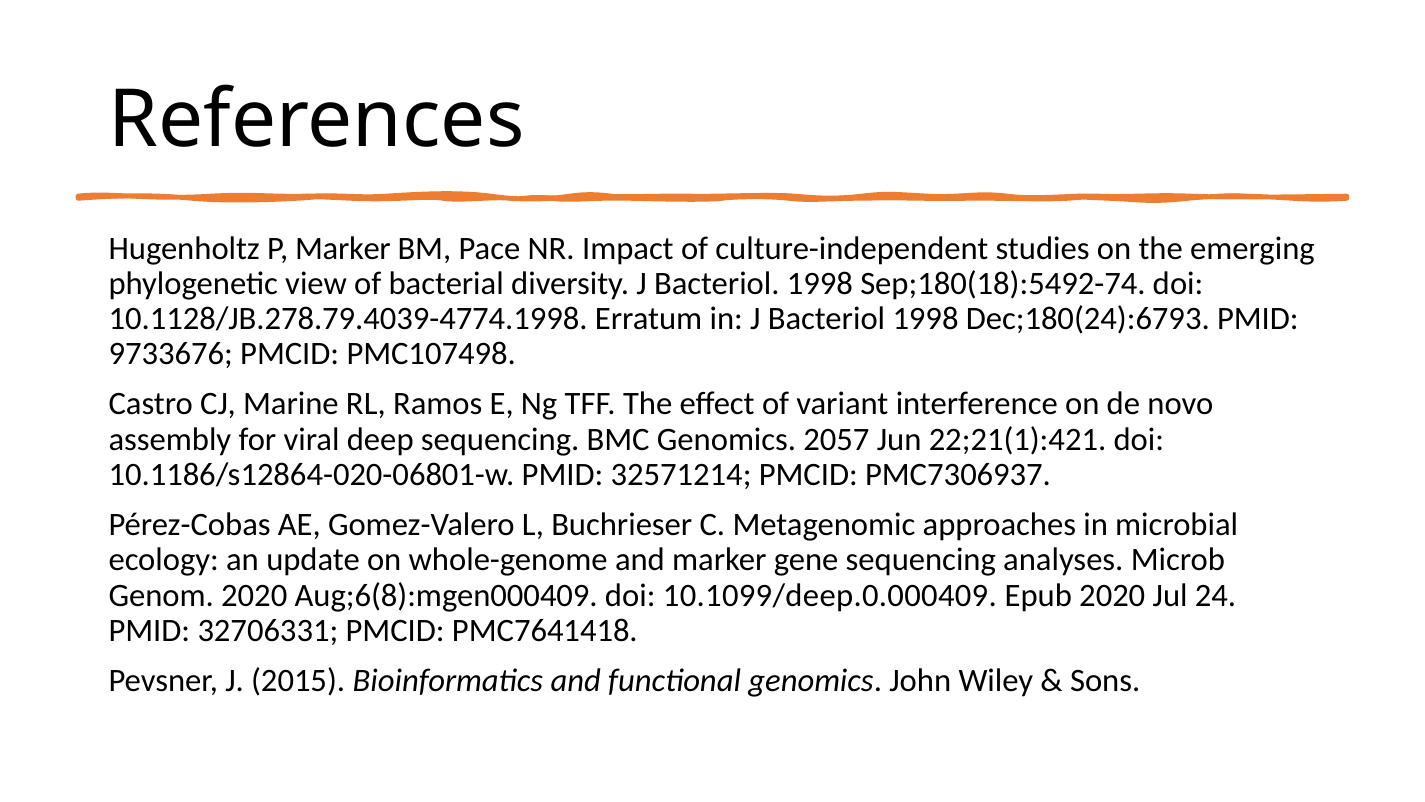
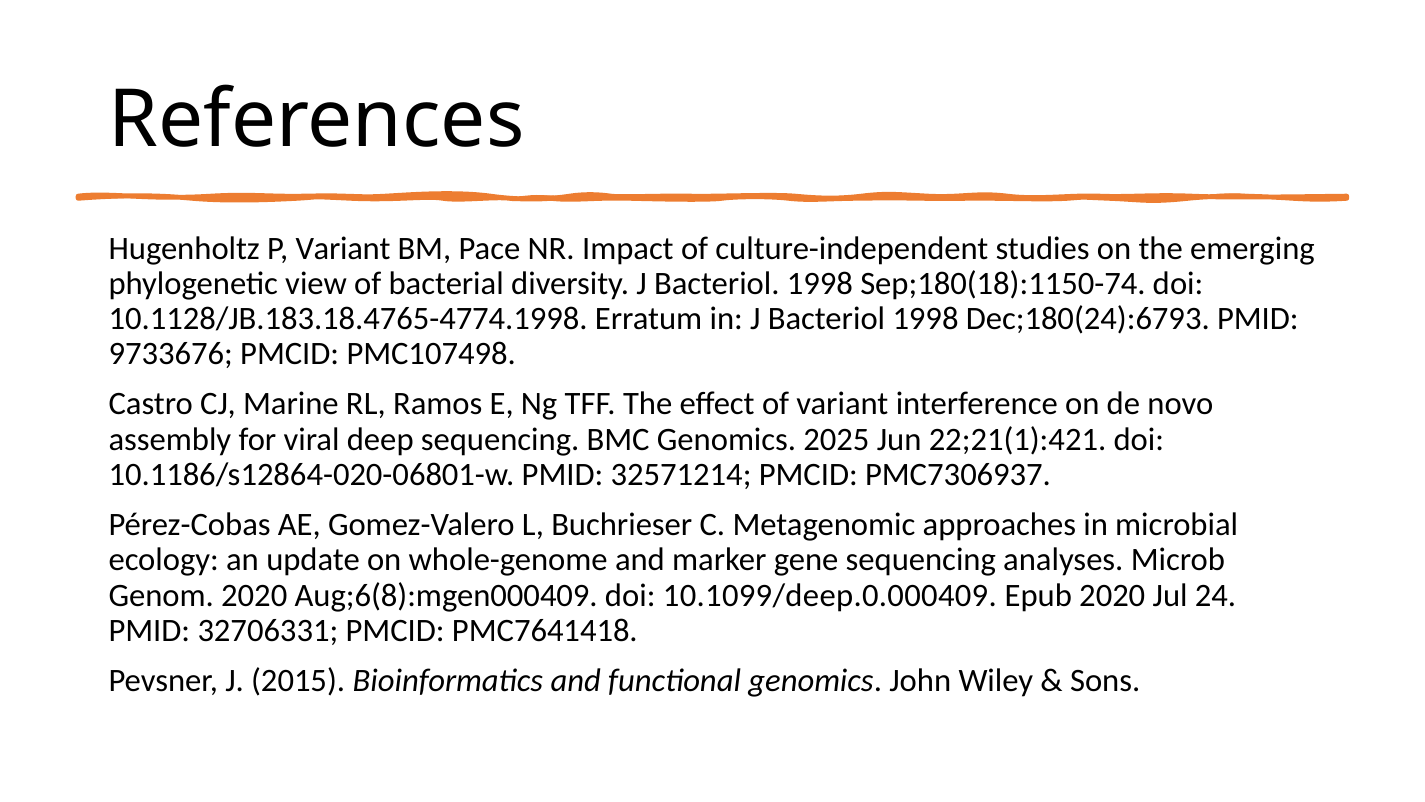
P Marker: Marker -> Variant (343, 248)
Sep;180(18):5492-74: Sep;180(18):5492-74 -> Sep;180(18):1150-74 (1003, 283)
10.1128/JB.278.79.4039-4774.1998: 10.1128/JB.278.79.4039-4774.1998 -> 10.1128/JB.183.18.4765-4774.1998 (348, 319)
2057: 2057 -> 2025 (836, 439)
